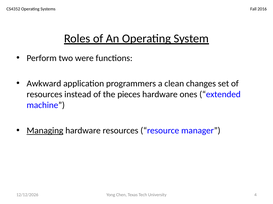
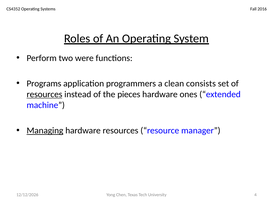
Awkward: Awkward -> Programs (44, 84)
changes: changes -> consists (201, 84)
resources underline: none -> present (44, 95)
